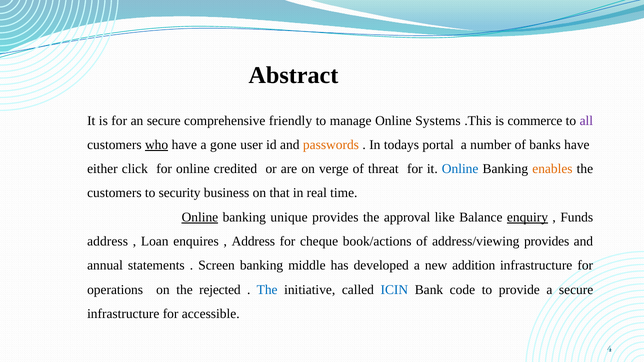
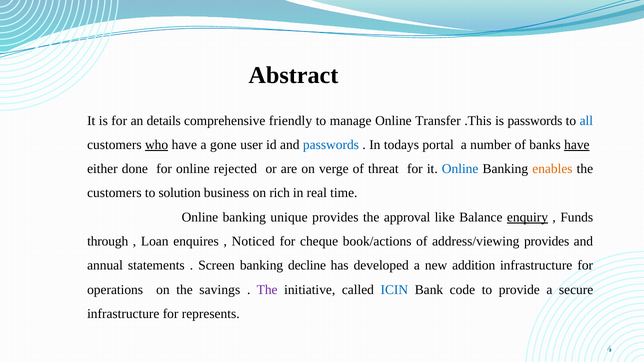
an secure: secure -> details (164, 121)
Systems: Systems -> Transfer (438, 121)
is commerce: commerce -> passwords (535, 121)
all colour: purple -> blue (586, 121)
passwords colour: orange -> blue (331, 145)
have underline: none -> present (577, 145)
click: click -> done (135, 169)
credited: credited -> rejected (235, 169)
security: security -> solution (180, 193)
that: that -> rich (280, 193)
Online underline: present -> none (200, 217)
address: address -> through (108, 241)
Address: Address -> Noticed (253, 241)
middle: middle -> decline (307, 266)
rejected: rejected -> savings (220, 290)
The colour: blue -> purple (267, 290)
accessible: accessible -> represents (211, 314)
